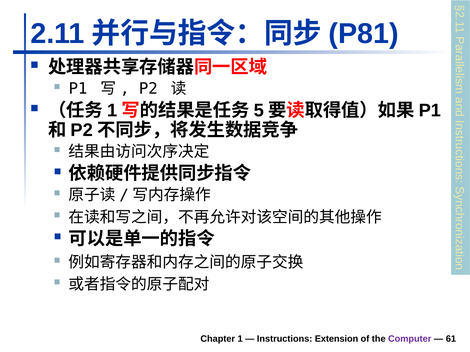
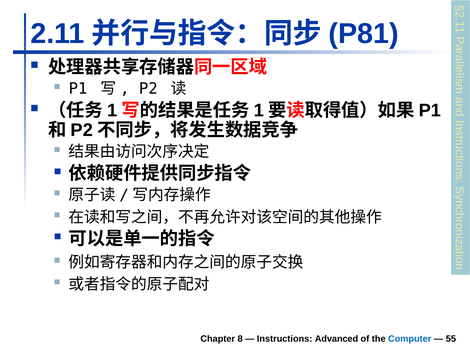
5: 5 -> 1 (259, 111)
Chapter 1: 1 -> 8 (240, 339)
Extension: Extension -> Advanced (337, 339)
Computer colour: purple -> blue (410, 339)
61: 61 -> 55 (451, 339)
